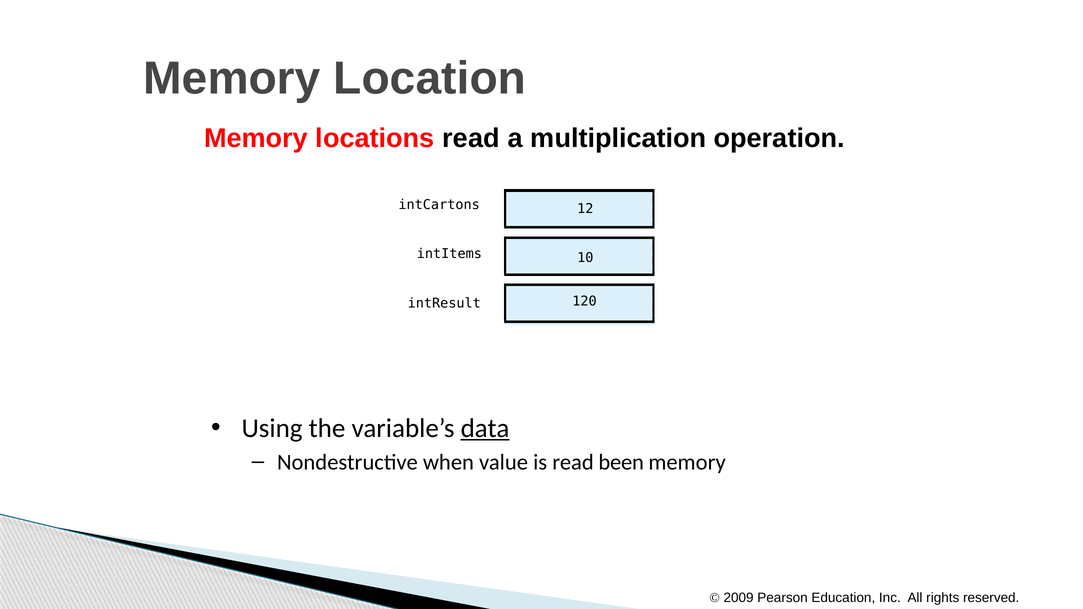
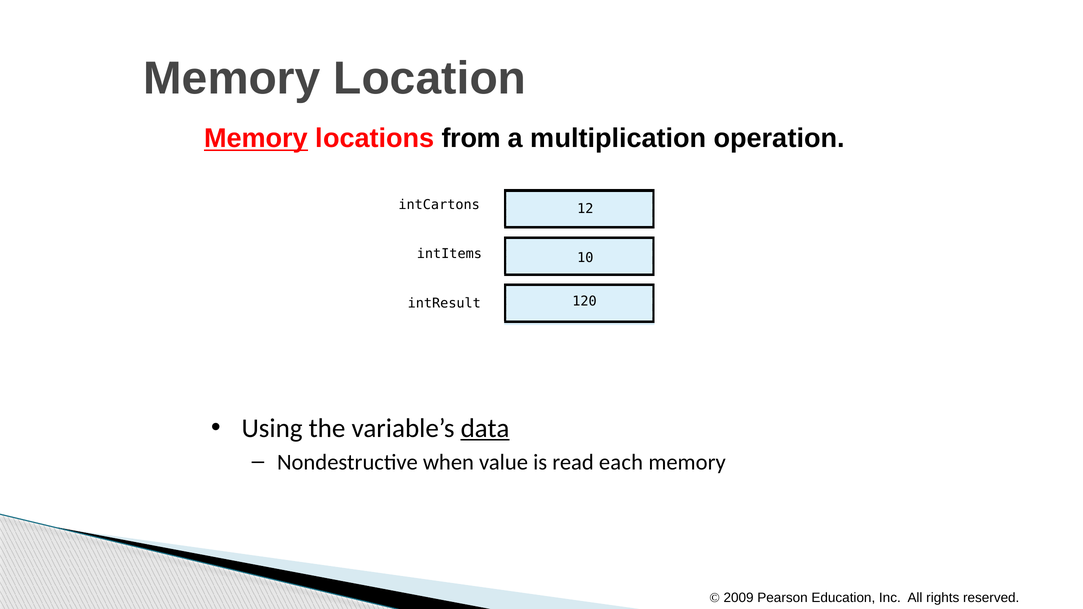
Memory underline: none -> present (256, 139)
locations read: read -> from (471, 139)
been: been -> each (621, 462)
